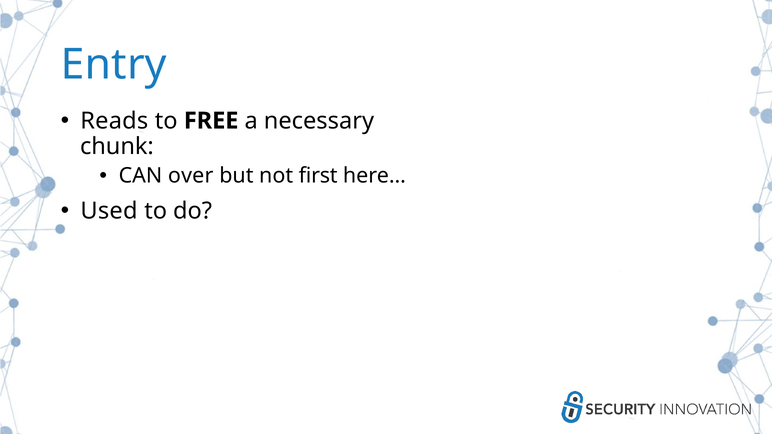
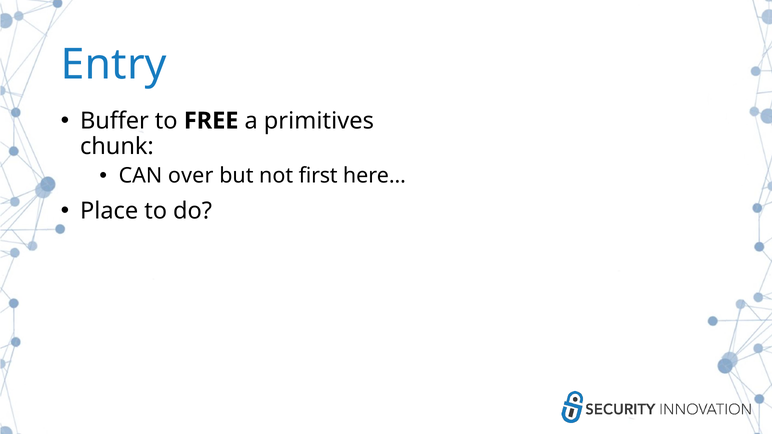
Reads: Reads -> Buffer (114, 121)
necessary: necessary -> primitives (319, 121)
Used: Used -> Place (109, 211)
